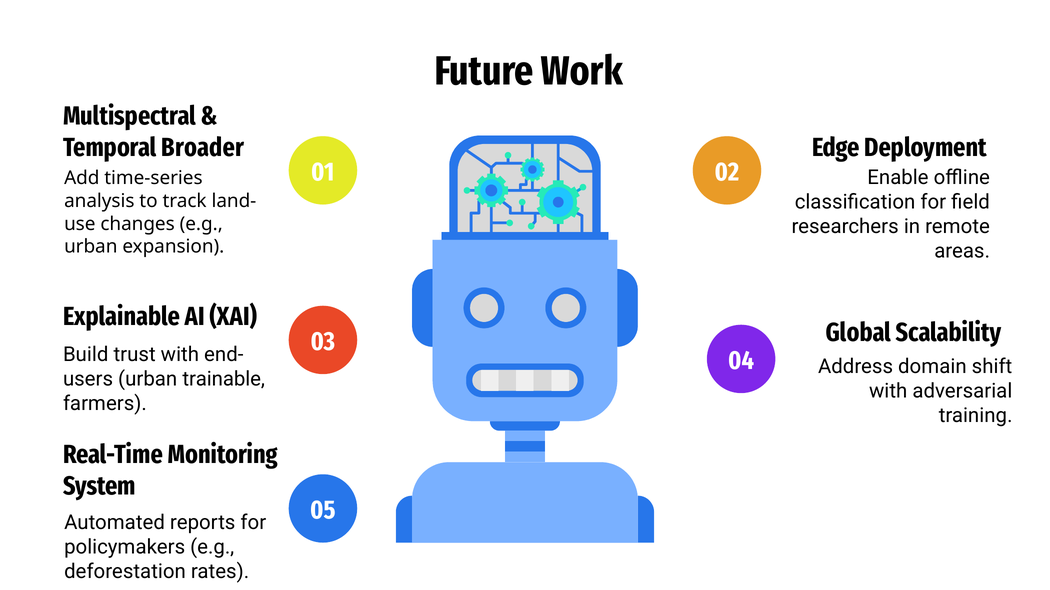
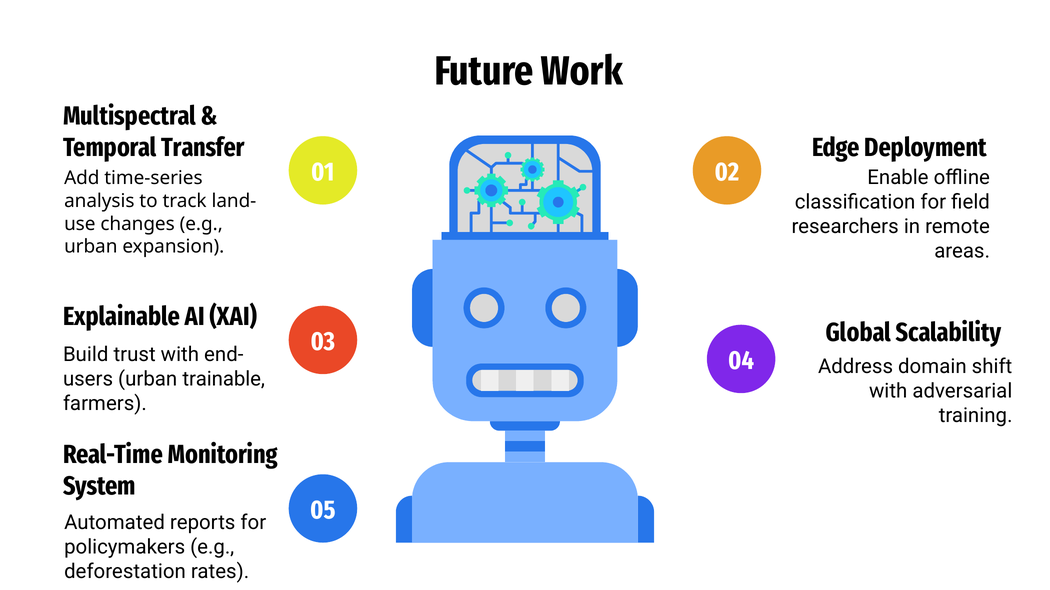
Broader: Broader -> Transfer (203, 148)
